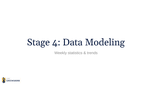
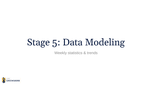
4: 4 -> 5 (56, 43)
